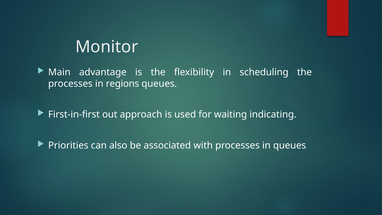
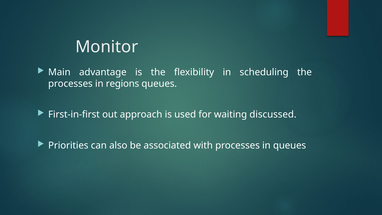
indicating: indicating -> discussed (273, 115)
